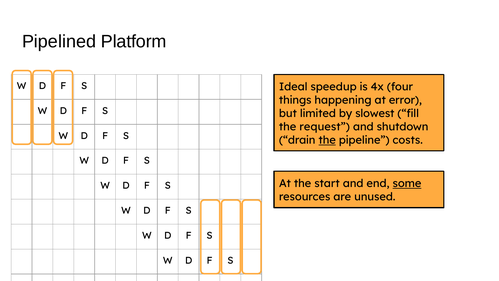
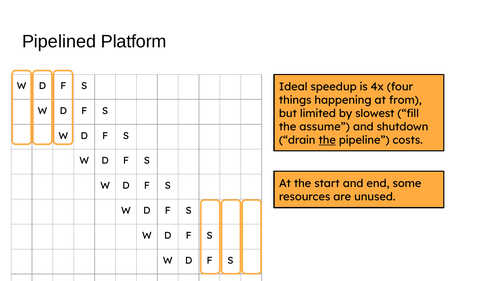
error: error -> from (405, 100)
request: request -> assume (325, 127)
some underline: present -> none (407, 183)
